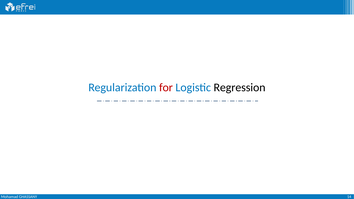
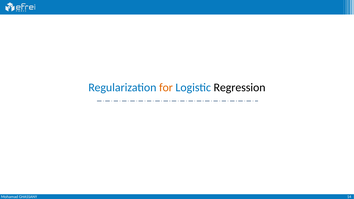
for colour: red -> orange (166, 88)
